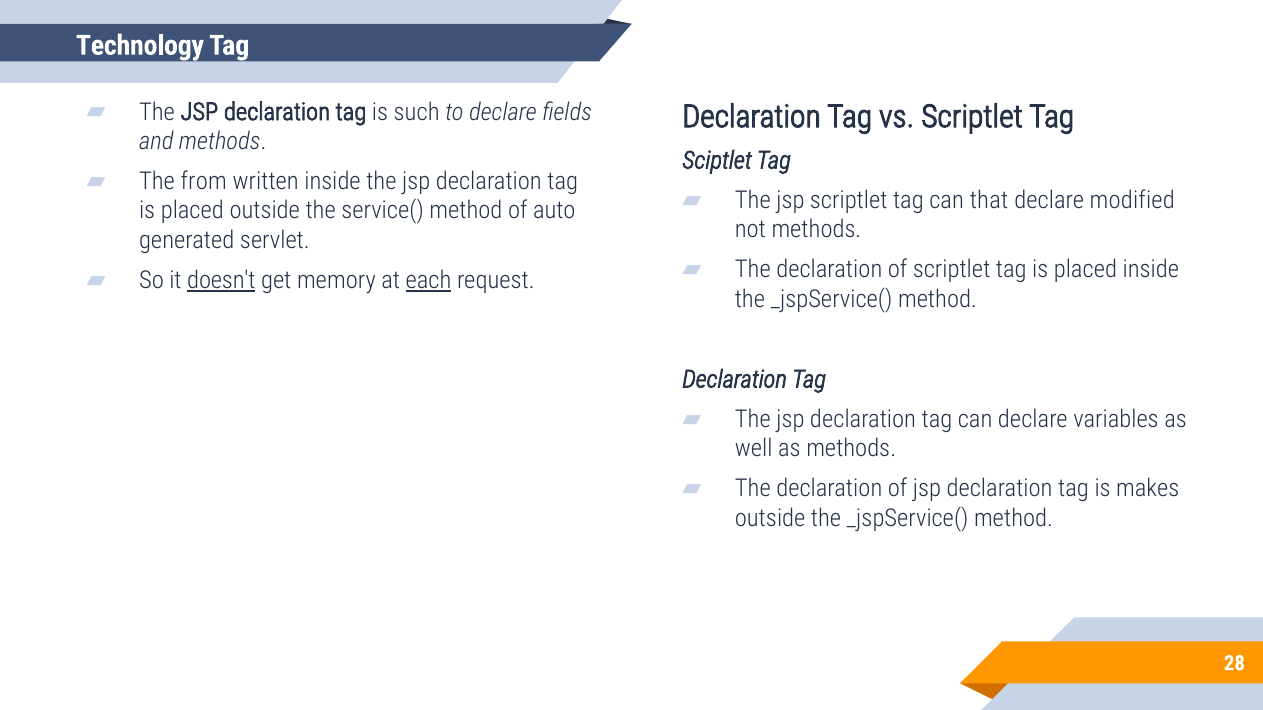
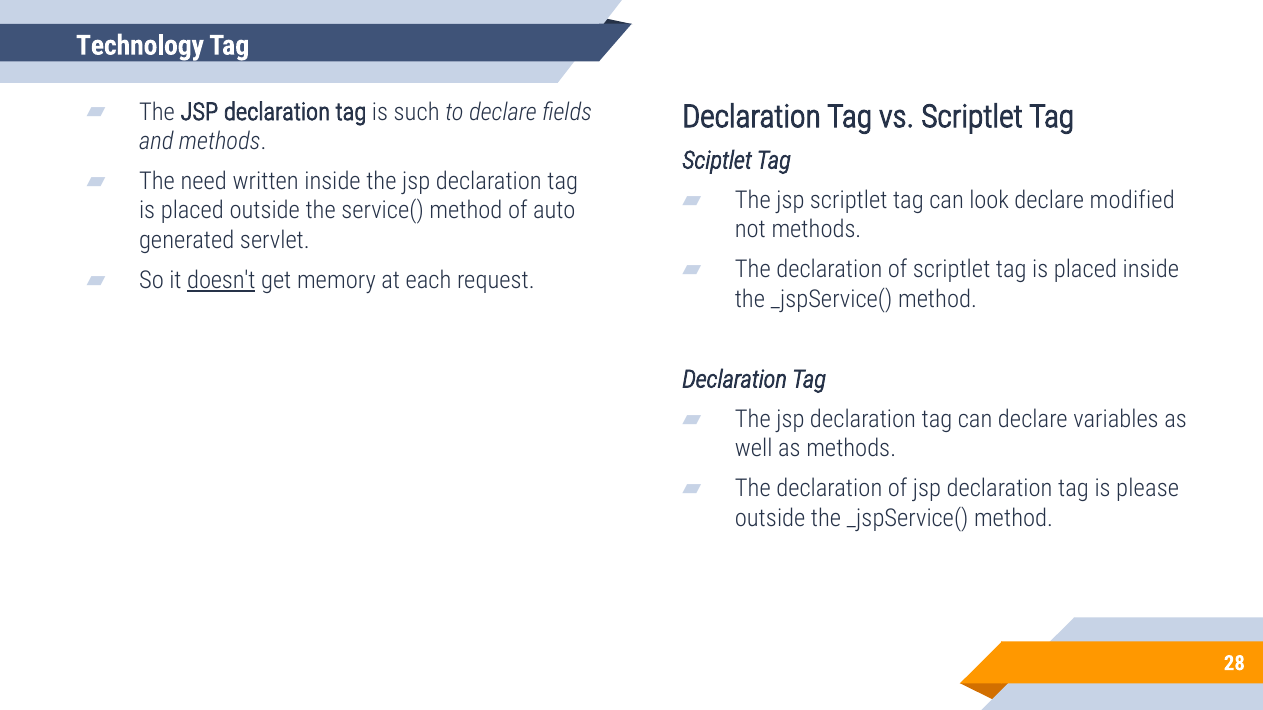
from: from -> need (204, 182)
that: that -> look (989, 200)
each underline: present -> none (428, 281)
makes: makes -> please (1148, 489)
